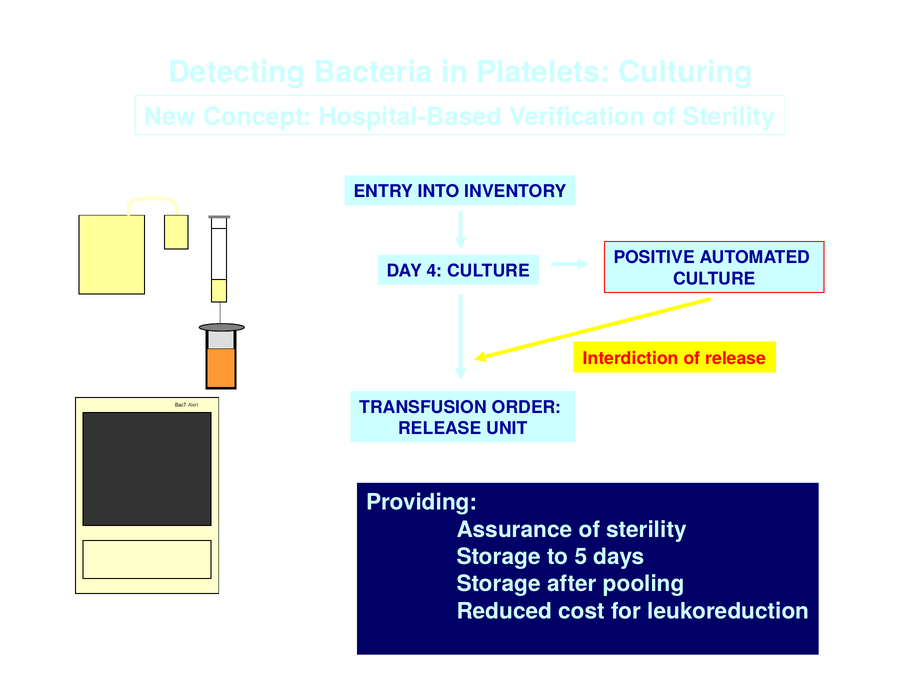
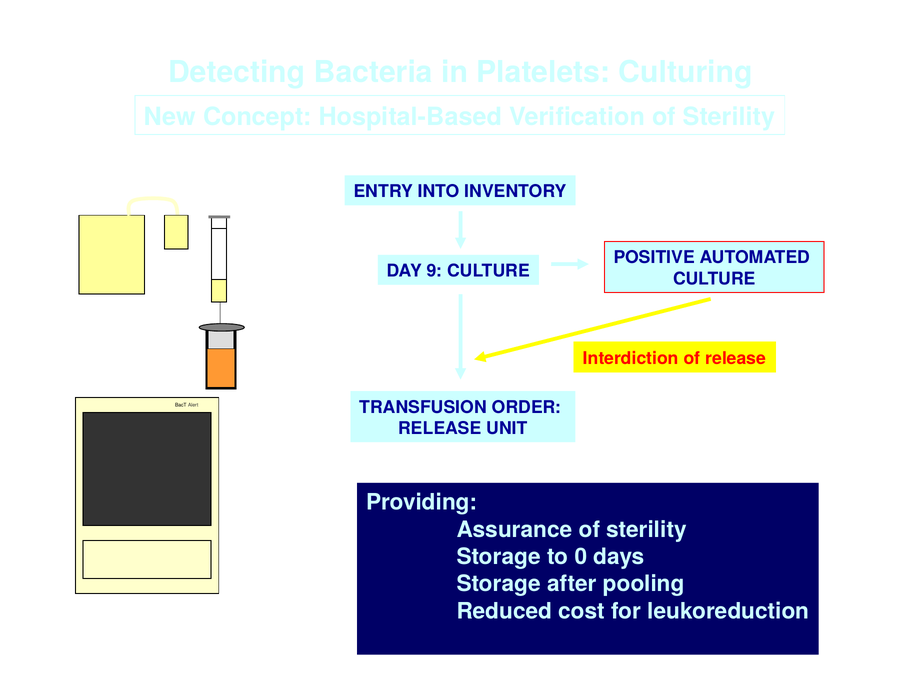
4: 4 -> 9 (434, 271)
5: 5 -> 0 (581, 557)
